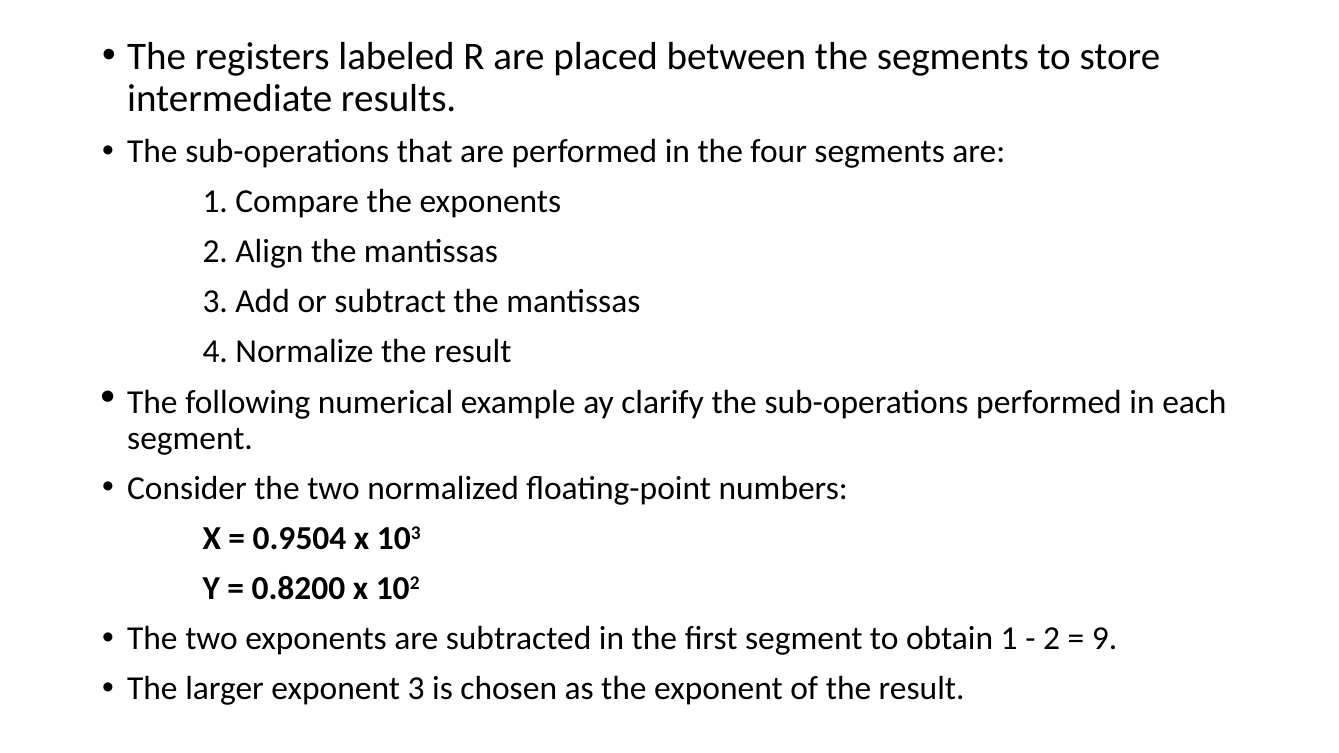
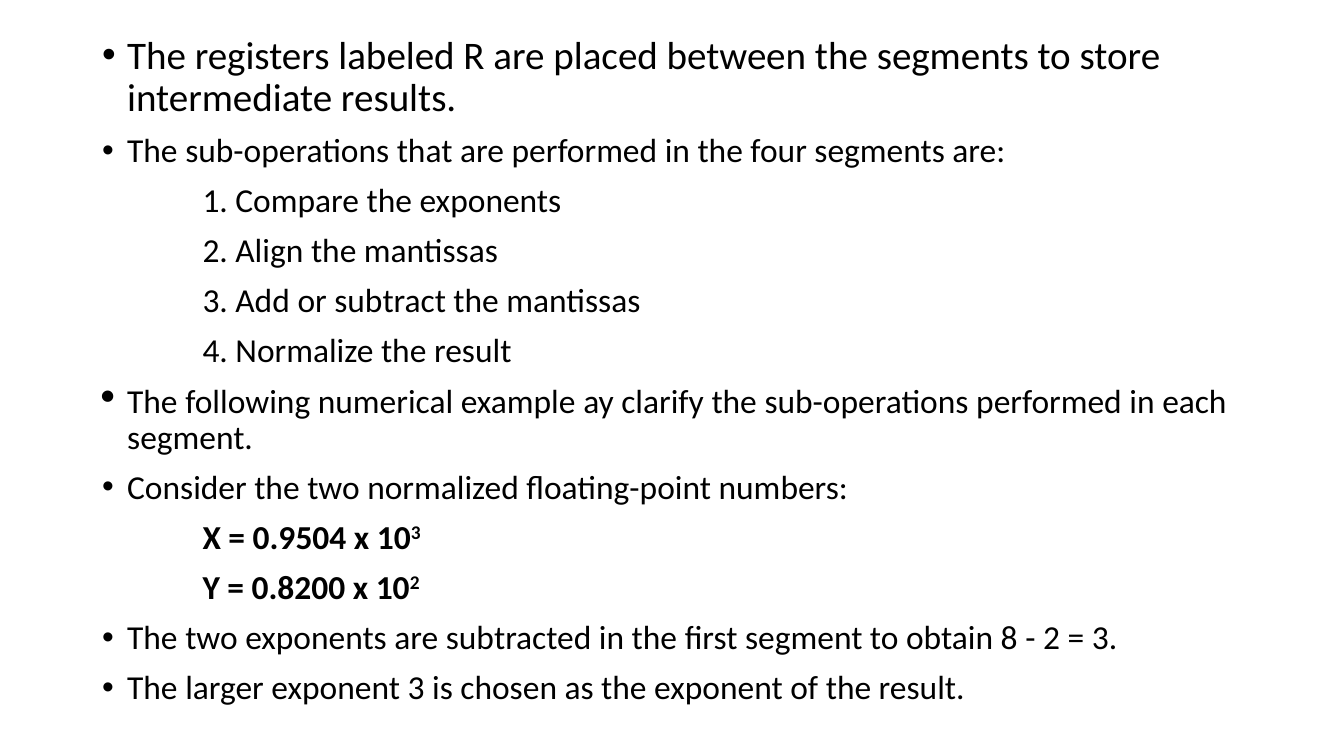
obtain 1: 1 -> 8 (1009, 639)
9: 9 -> 3 (1104, 639)
